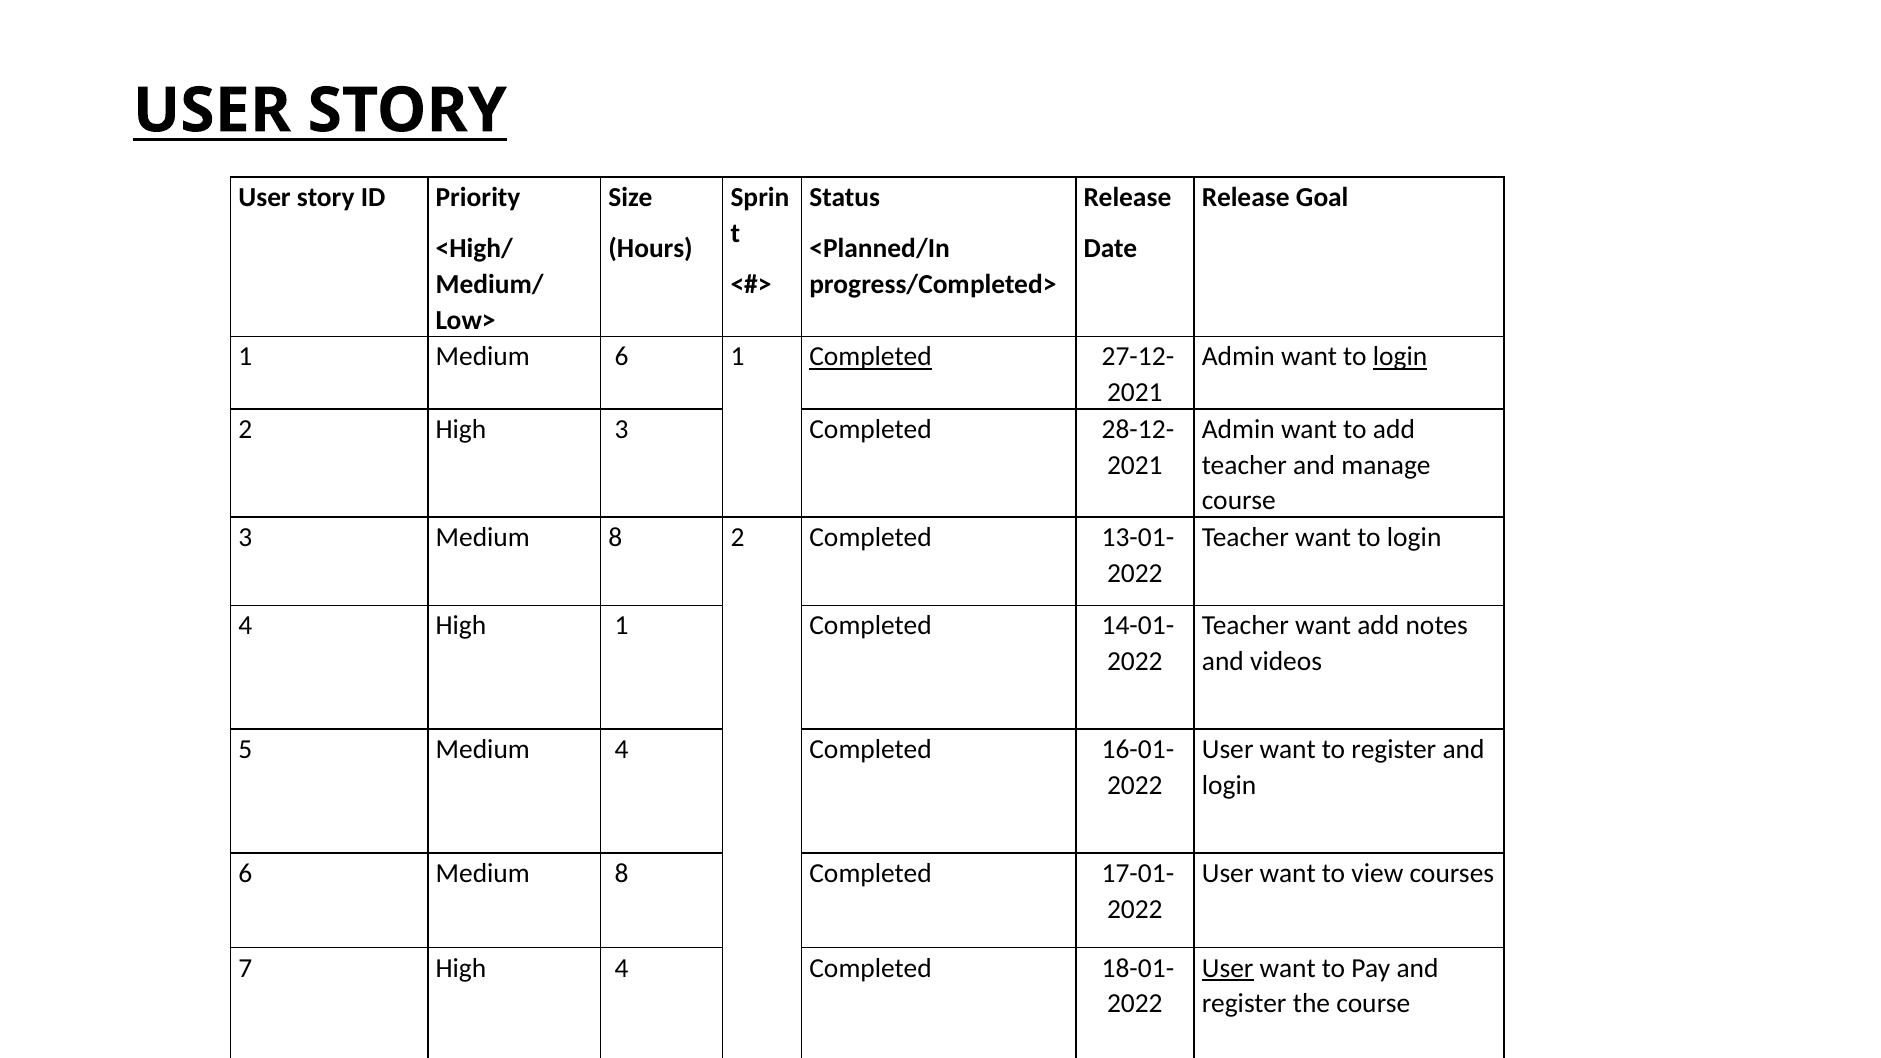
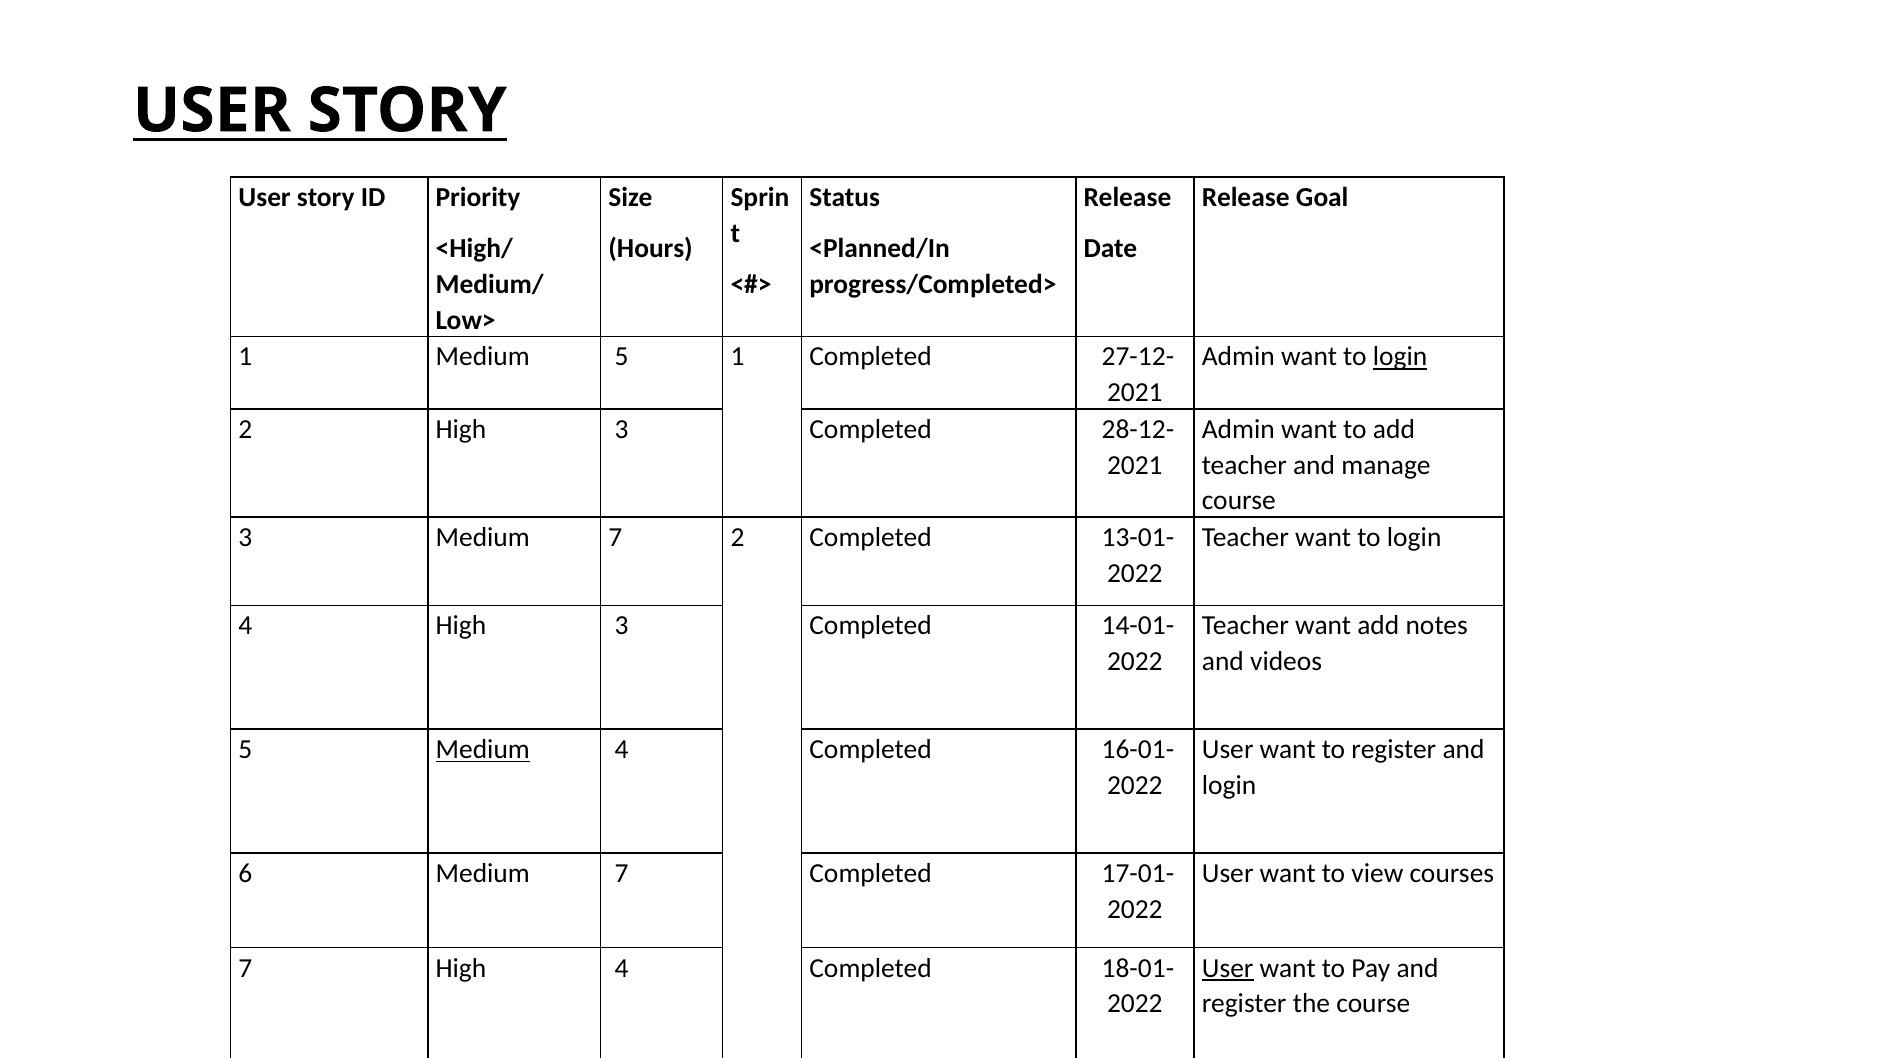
Medium 6: 6 -> 5 (622, 357)
Completed underline: present -> none (871, 357)
3 Medium 8: 8 -> 7 (615, 538)
4 High 1: 1 -> 3 (622, 626)
Medium underline: none -> present (483, 750)
6 Medium 8: 8 -> 7 (622, 874)
